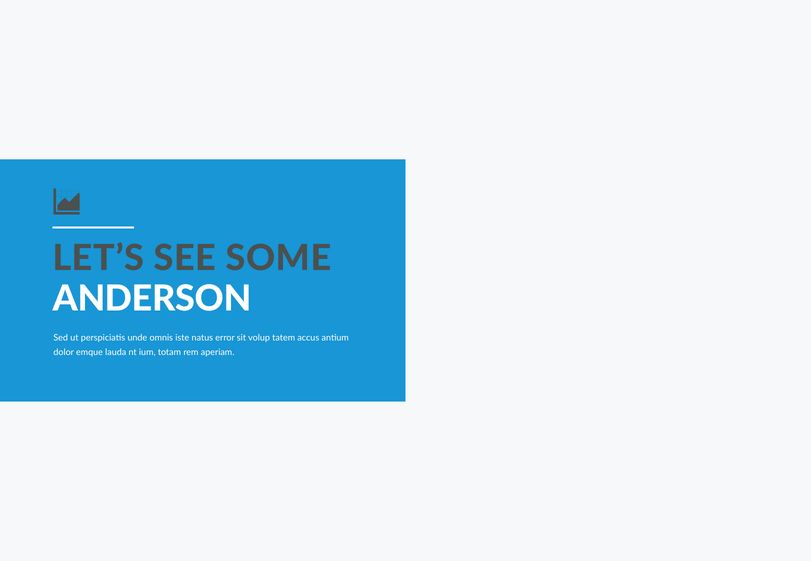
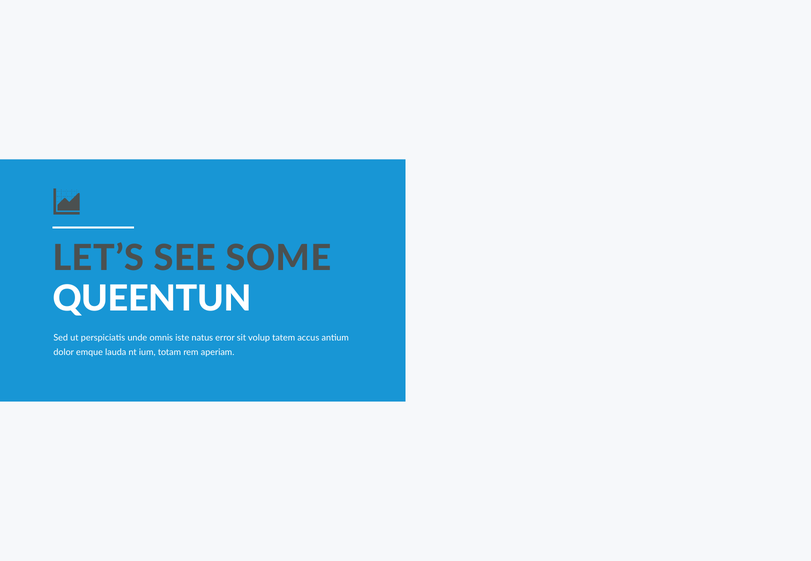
ANDERSON: ANDERSON -> QUEENTUN (152, 299)
